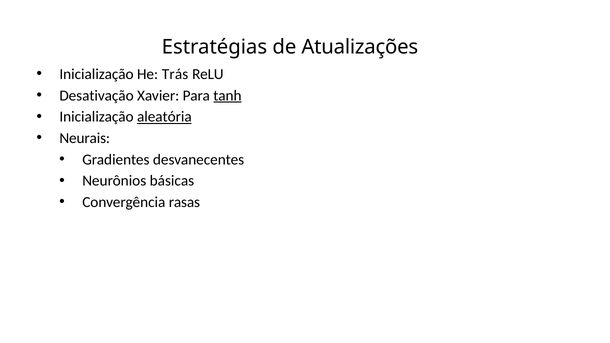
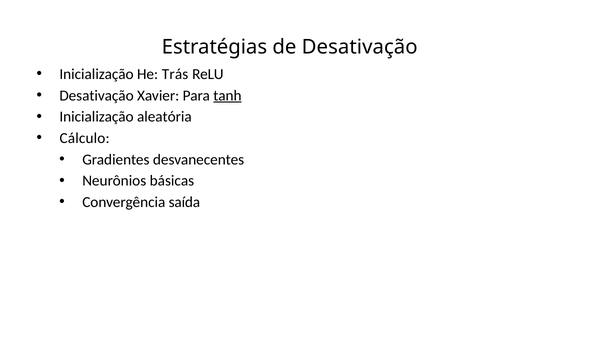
de Atualizações: Atualizações -> Desativação (360, 47)
aleatória underline: present -> none (164, 117)
Neurais: Neurais -> Cálculo (85, 138)
rasas: rasas -> saída (184, 202)
